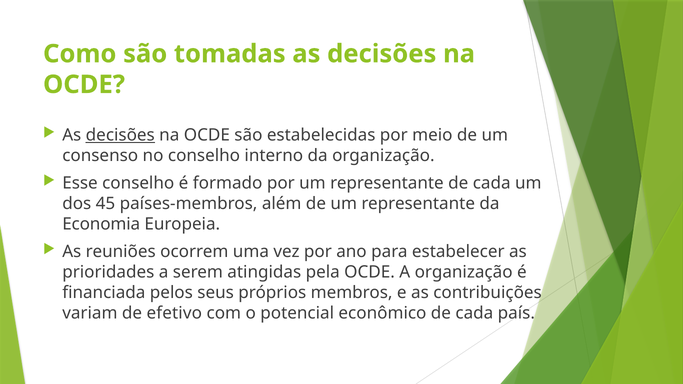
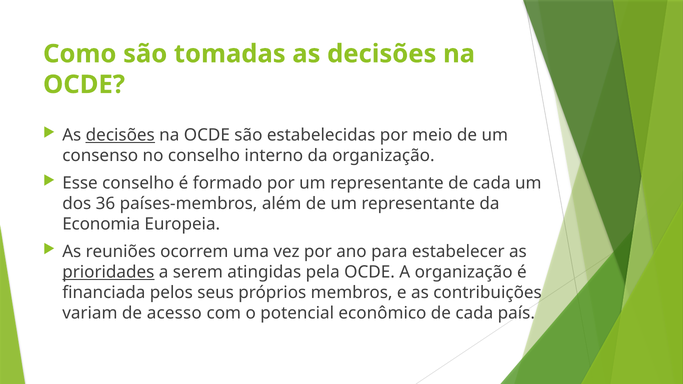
45: 45 -> 36 (105, 204)
prioridades underline: none -> present (108, 272)
efetivo: efetivo -> acesso (174, 313)
